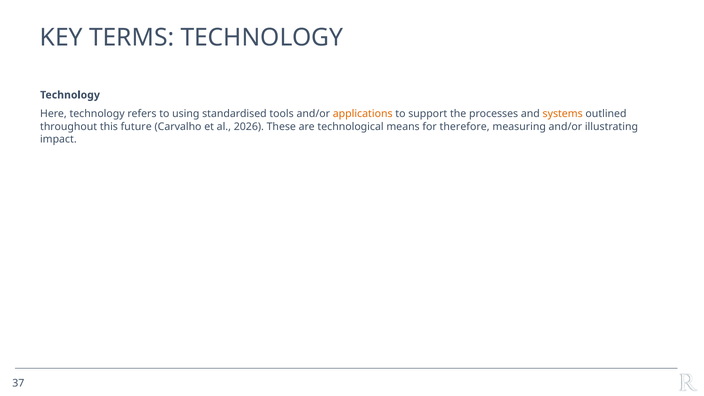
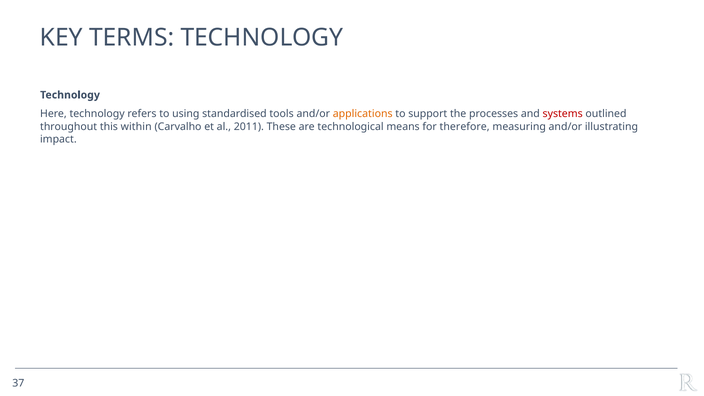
systems colour: orange -> red (563, 114)
future: future -> within (136, 127)
2026: 2026 -> 2011 (249, 127)
